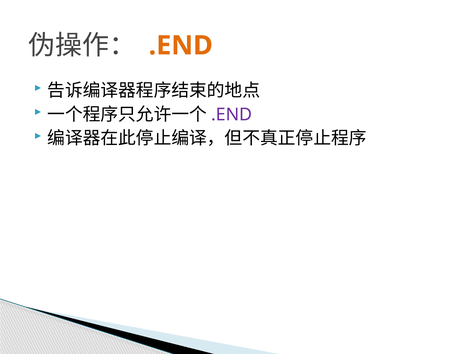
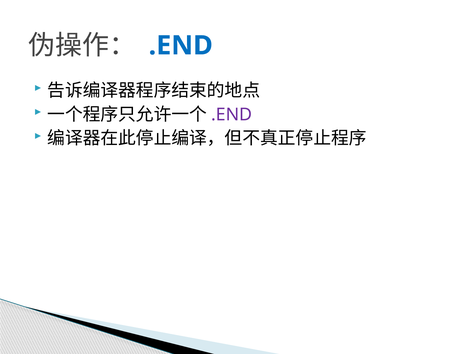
.END colour: orange -> blue (181, 46)
